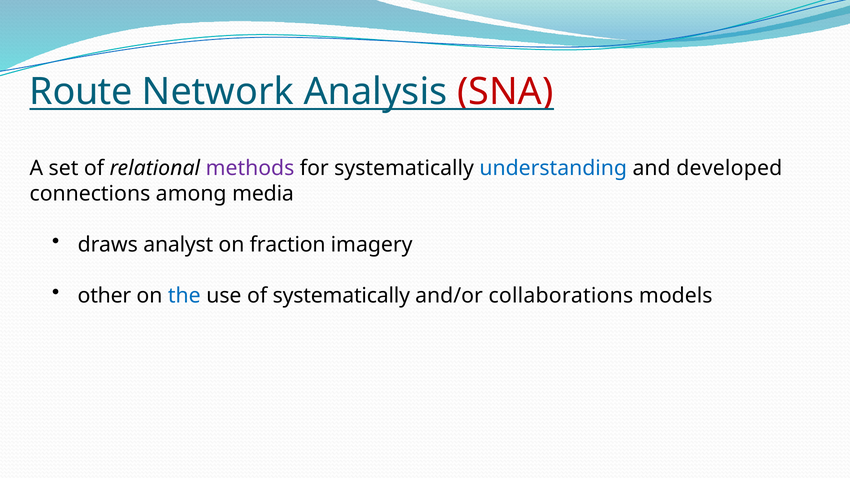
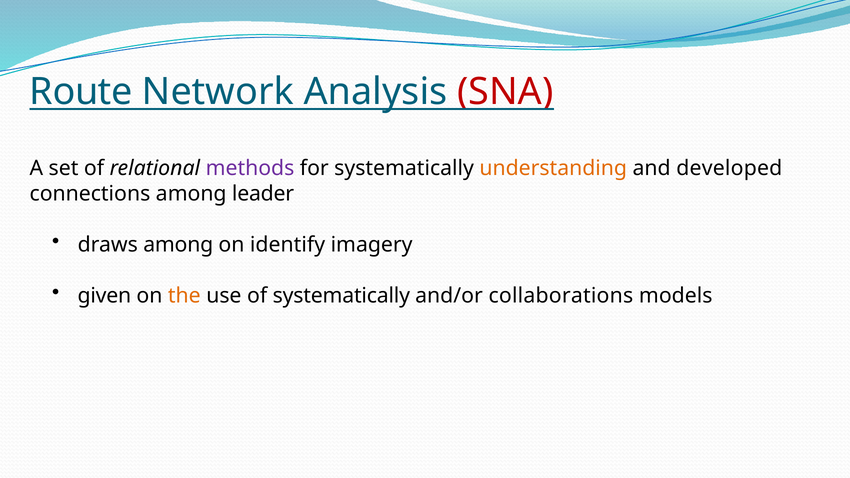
understanding colour: blue -> orange (553, 168)
media: media -> leader (263, 194)
draws analyst: analyst -> among (178, 245)
fraction: fraction -> identify (288, 245)
other: other -> given (104, 296)
the colour: blue -> orange (184, 296)
